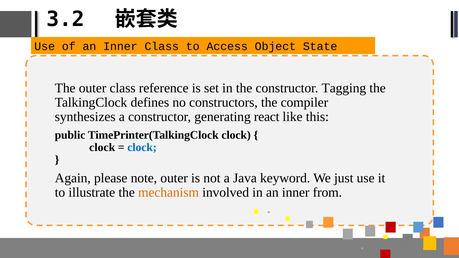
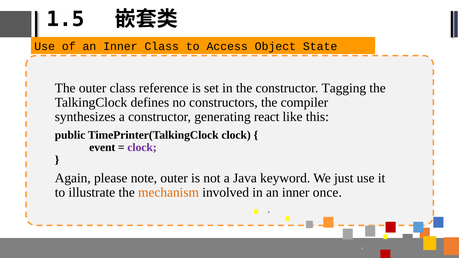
3.2: 3.2 -> 1.5 (65, 19)
clock: clock -> event (102, 148)
clock colour: blue -> purple (142, 148)
from: from -> once (327, 193)
